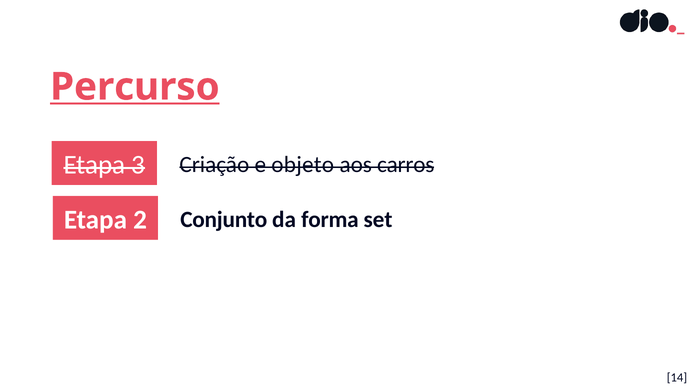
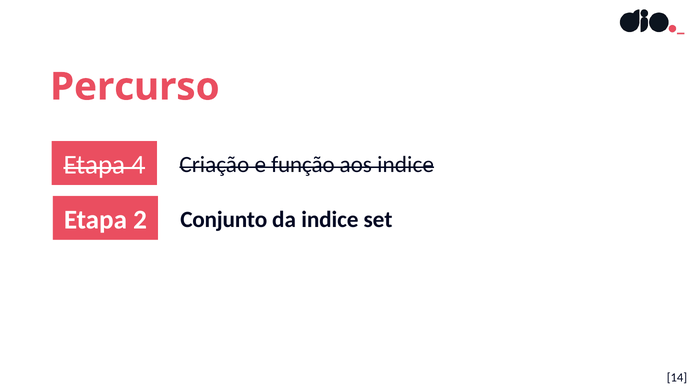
Percurso underline: present -> none (135, 87)
3: 3 -> 4 (138, 165)
objeto: objeto -> função (303, 165)
aos carros: carros -> indice (406, 165)
da forma: forma -> indice (330, 219)
